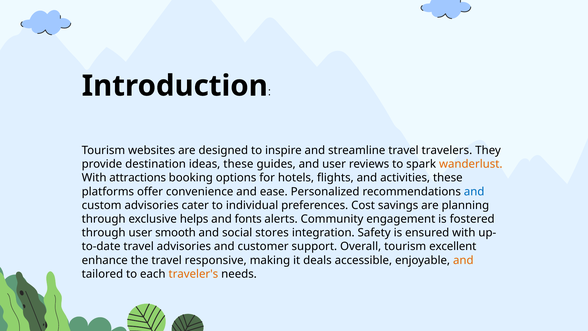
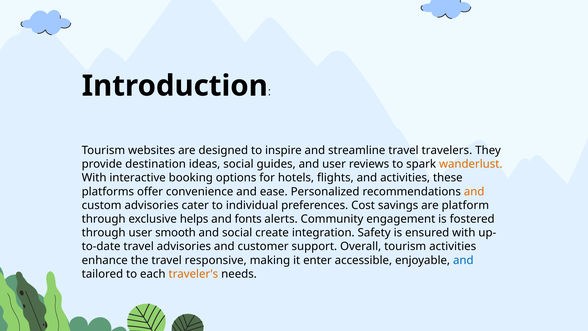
ideas these: these -> social (238, 164)
attractions: attractions -> interactive (138, 178)
and colour: blue -> orange (474, 191)
planning: planning -> platform (465, 205)
stores: stores -> create (272, 233)
tourism excellent: excellent -> activities (453, 246)
deals: deals -> enter (317, 260)
and colour: orange -> blue (463, 260)
